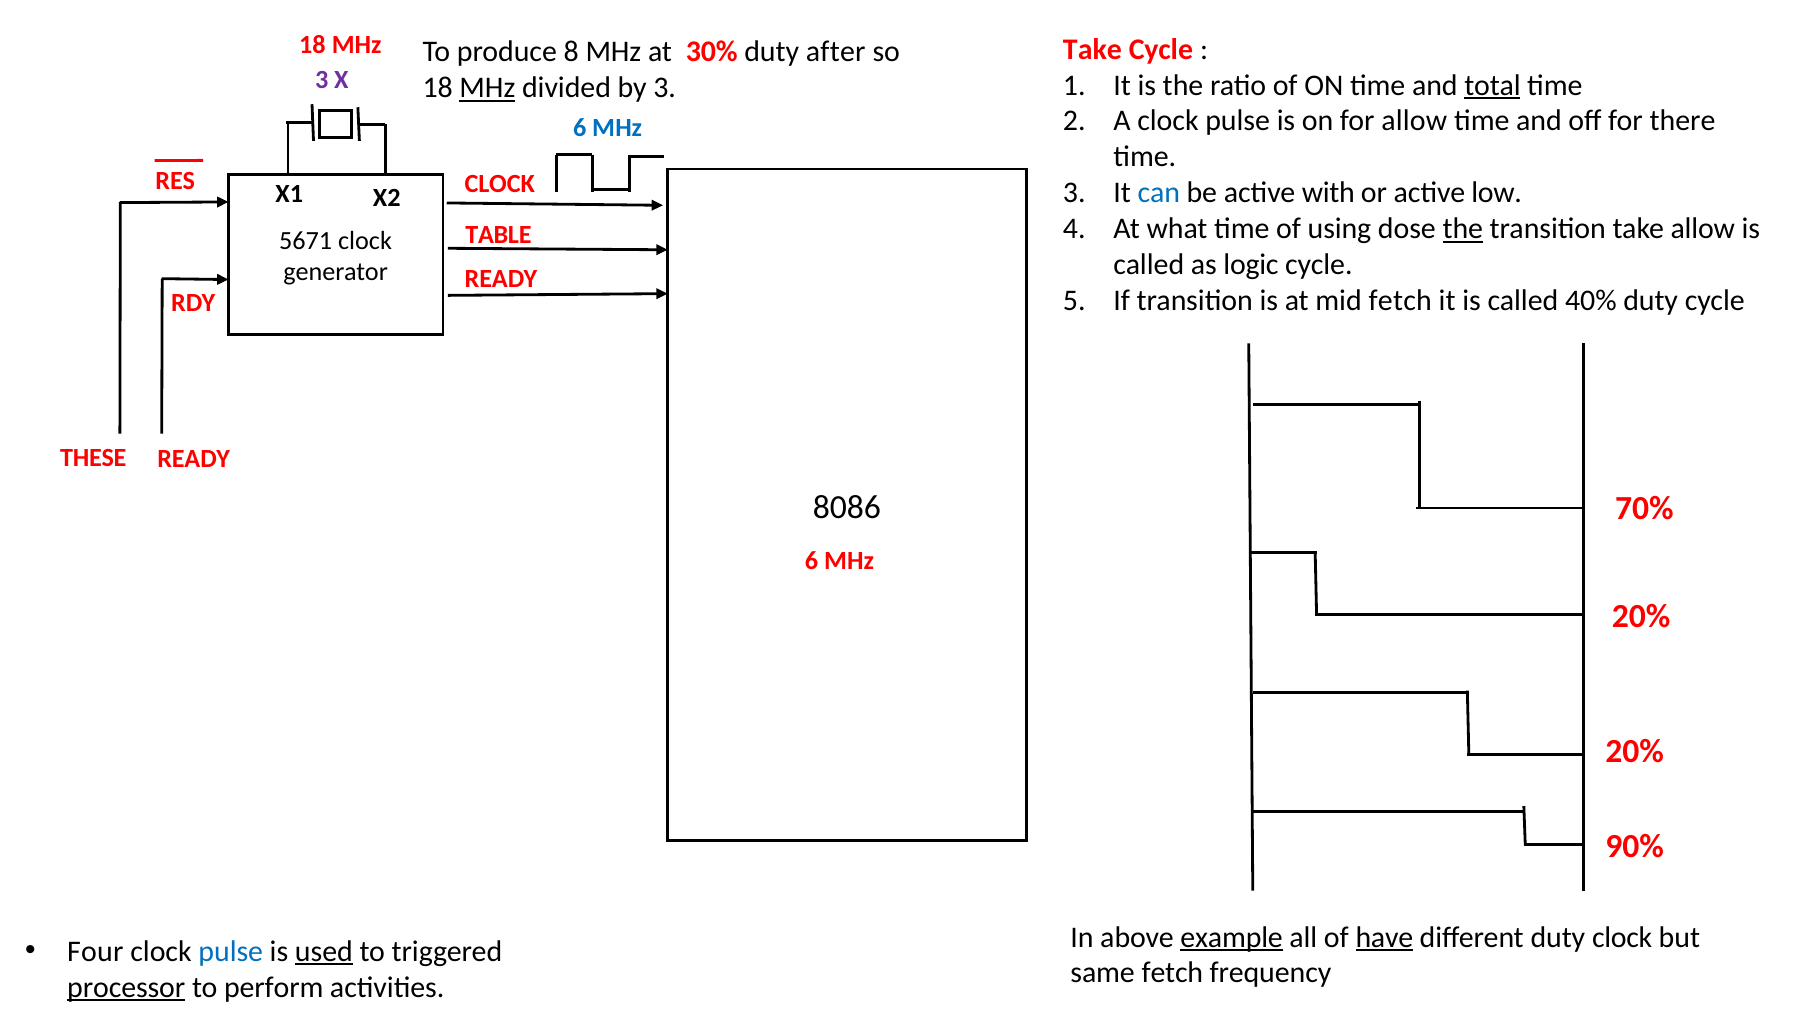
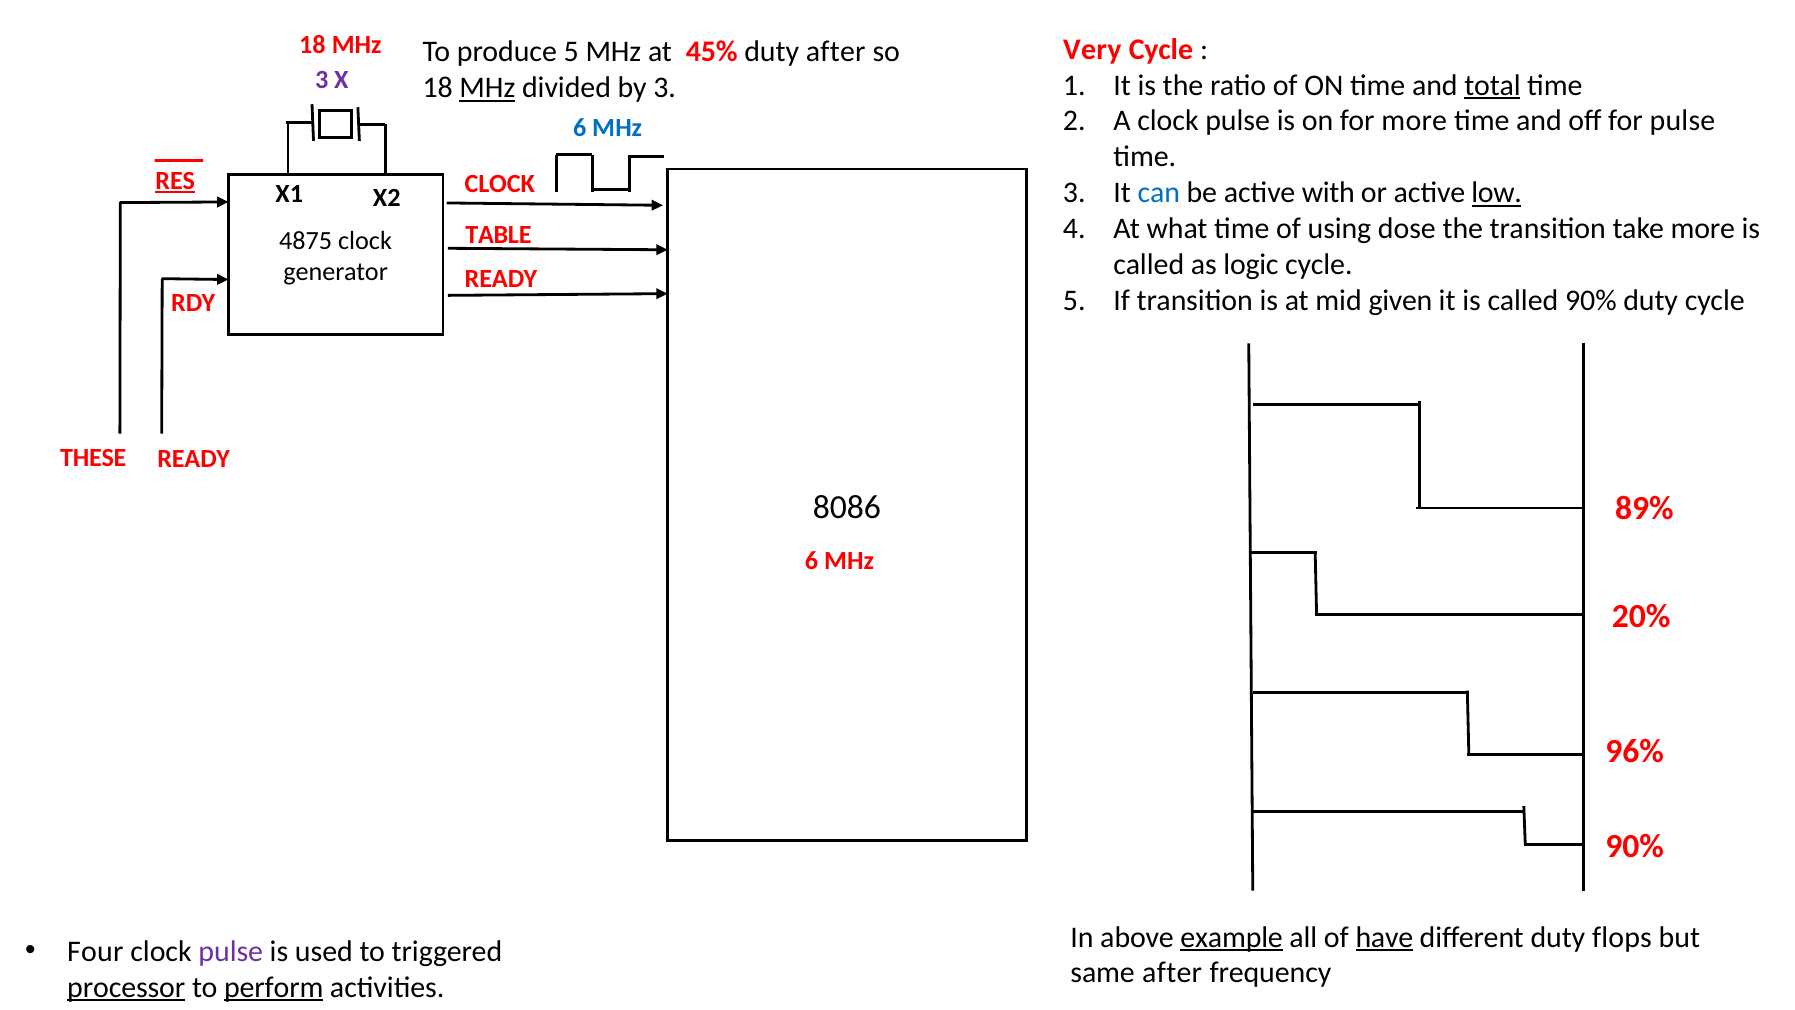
Take: Take -> Very (1092, 49)
produce 8: 8 -> 5 (571, 52)
30%: 30% -> 45% (712, 52)
for allow: allow -> more (1414, 121)
for there: there -> pulse (1682, 121)
RES underline: none -> present (175, 181)
low underline: none -> present (1497, 193)
the underline: present -> none (1463, 229)
take allow: allow -> more (1703, 229)
5671: 5671 -> 4875 (306, 241)
mid fetch: fetch -> given (1400, 300)
called 40%: 40% -> 90% (1591, 300)
70%: 70% -> 89% (1644, 509)
20%: 20% -> 96% (1635, 751)
duty clock: clock -> flops (1622, 937)
pulse colour: blue -> purple (231, 951)
used underline: present -> none (324, 951)
same fetch: fetch -> after (1172, 973)
perform underline: none -> present (274, 987)
